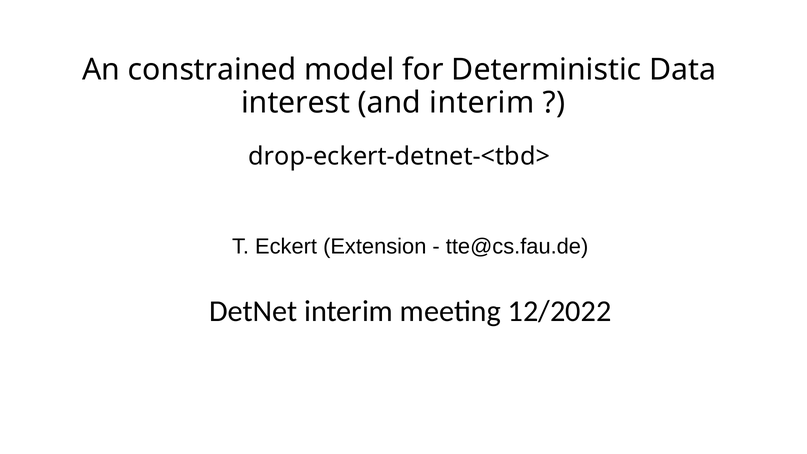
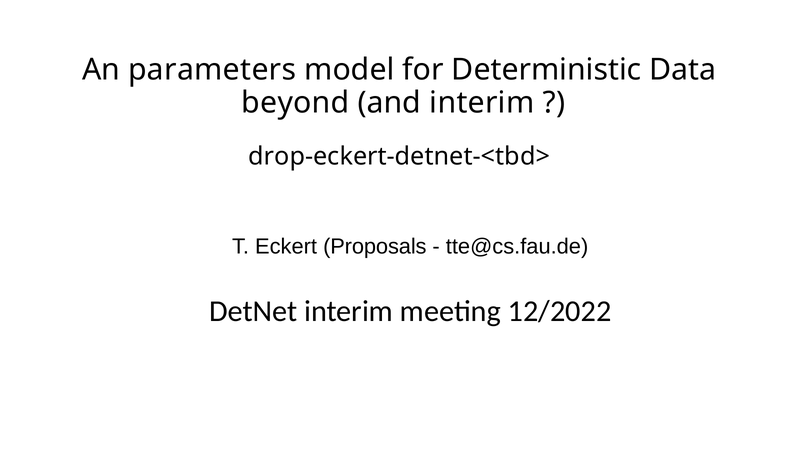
constrained: constrained -> parameters (212, 70)
interest: interest -> beyond (295, 103)
Extension: Extension -> Proposals (375, 247)
